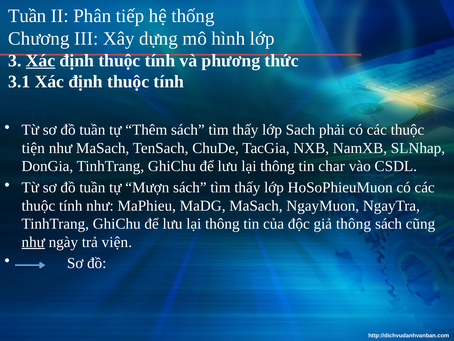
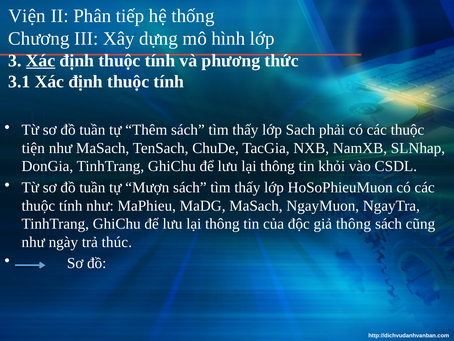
Tuần: Tuần -> Viện (27, 16)
char: char -> khỏi (332, 166)
như underline: present -> none (33, 242)
viện: viện -> thúc (117, 242)
